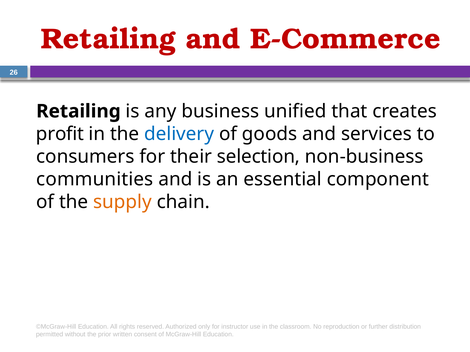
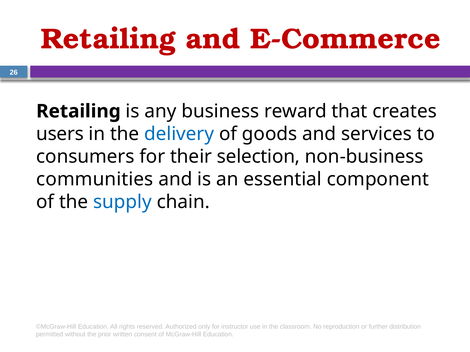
unified: unified -> reward (295, 111)
profit: profit -> users (60, 134)
supply colour: orange -> blue (122, 202)
